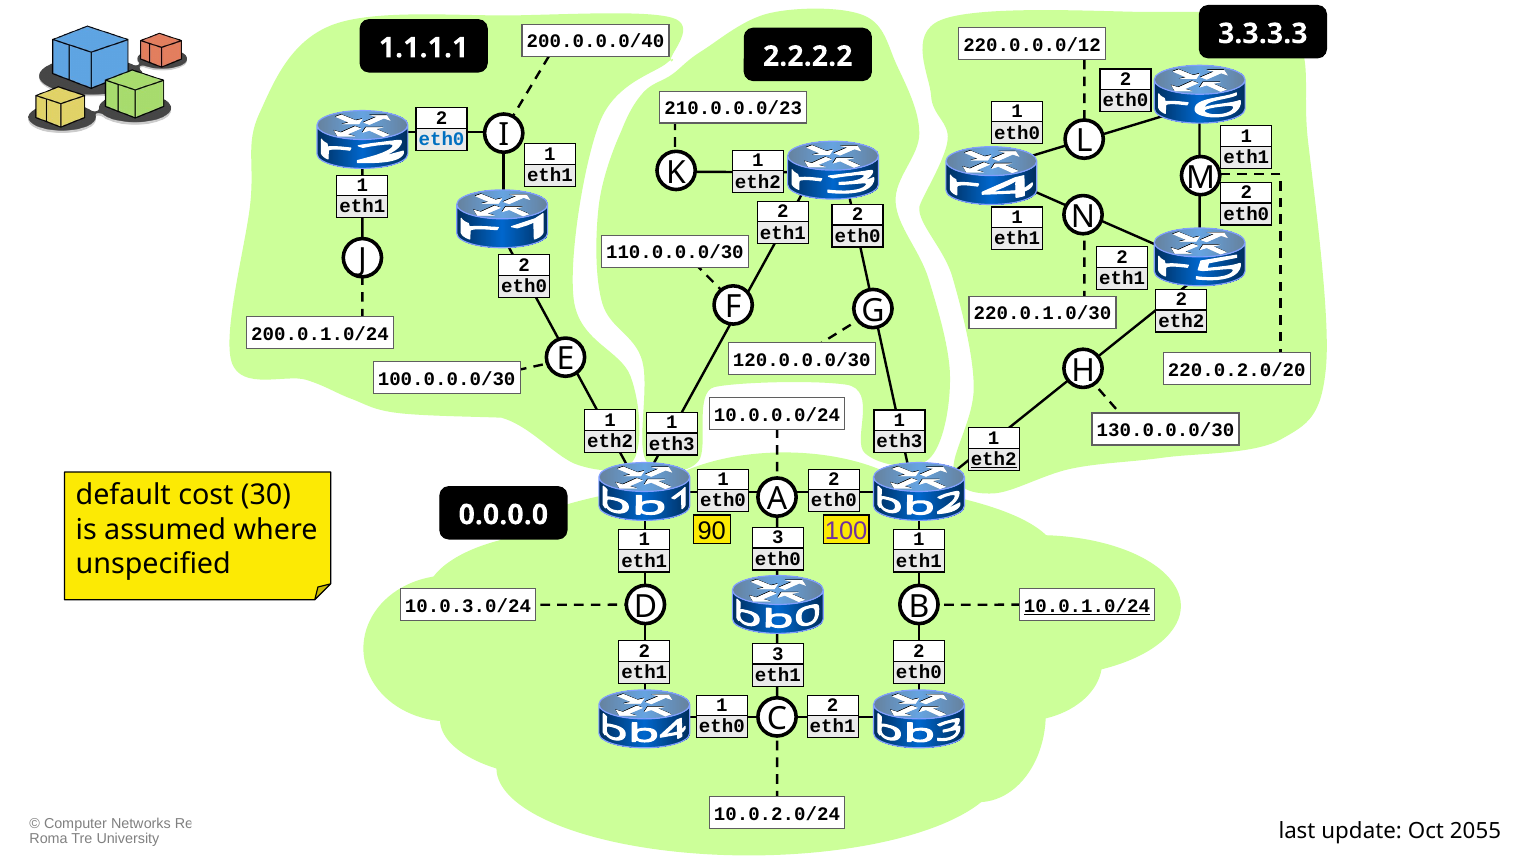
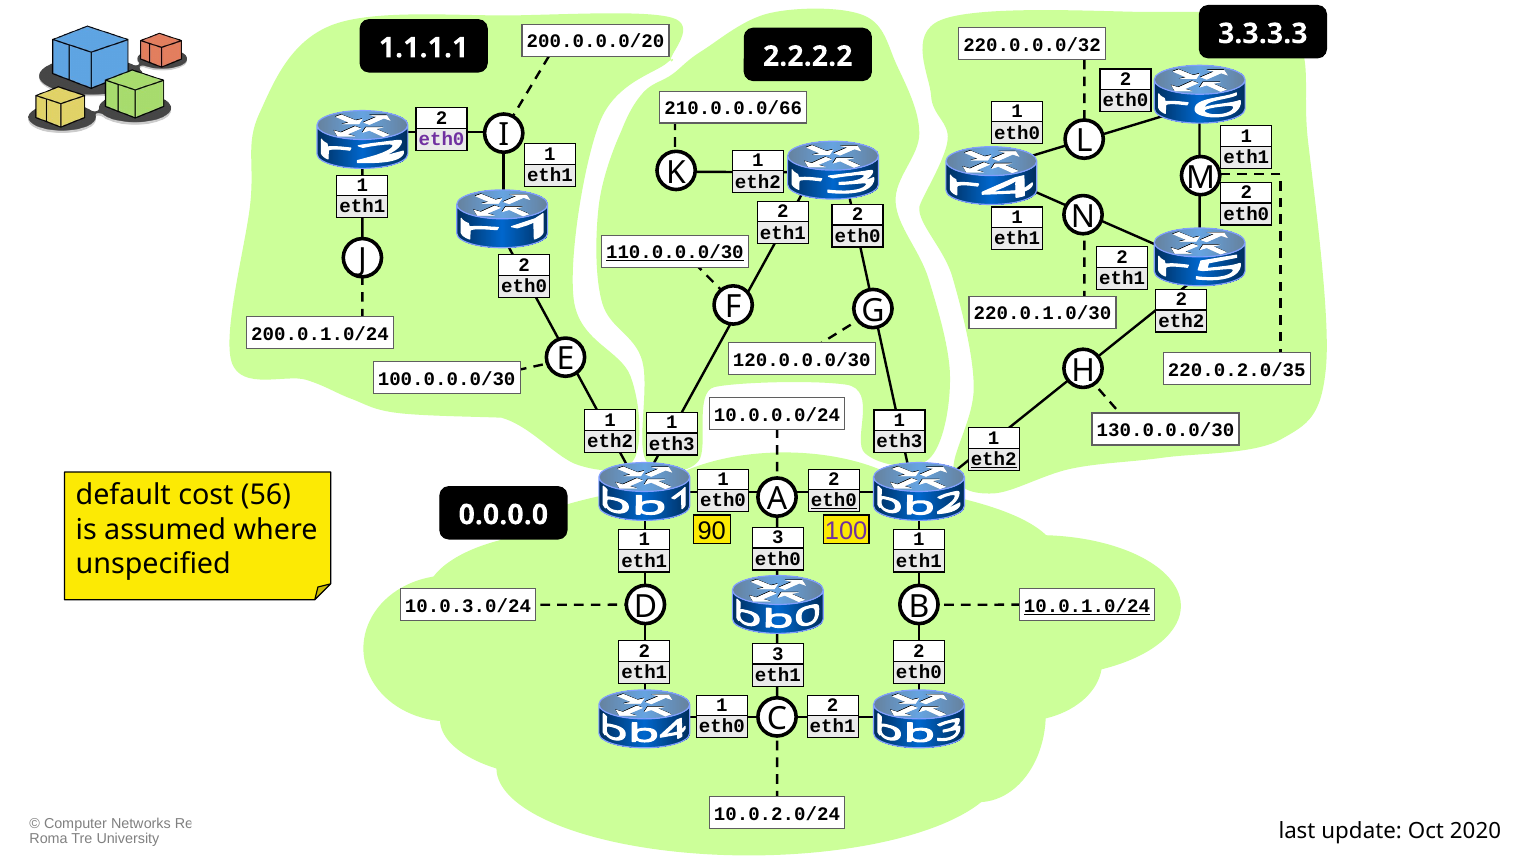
200.0.0.0/40: 200.0.0.0/40 -> 200.0.0.0/20 (596, 42)
220.0.0.0/12: 220.0.0.0/12 -> 220.0.0.0/32 (1032, 45)
210.0.0.0/23: 210.0.0.0/23 -> 210.0.0.0/66 (733, 108)
eth0 colour: blue -> purple (442, 139)
110.0.0.0/30 underline: none -> present (675, 253)
220.0.2.0/20: 220.0.2.0/20 -> 220.0.2.0/35 (1237, 370)
30: 30 -> 56 (266, 496)
eth0 underline: none -> present (834, 501)
2055: 2055 -> 2020 (1476, 831)
